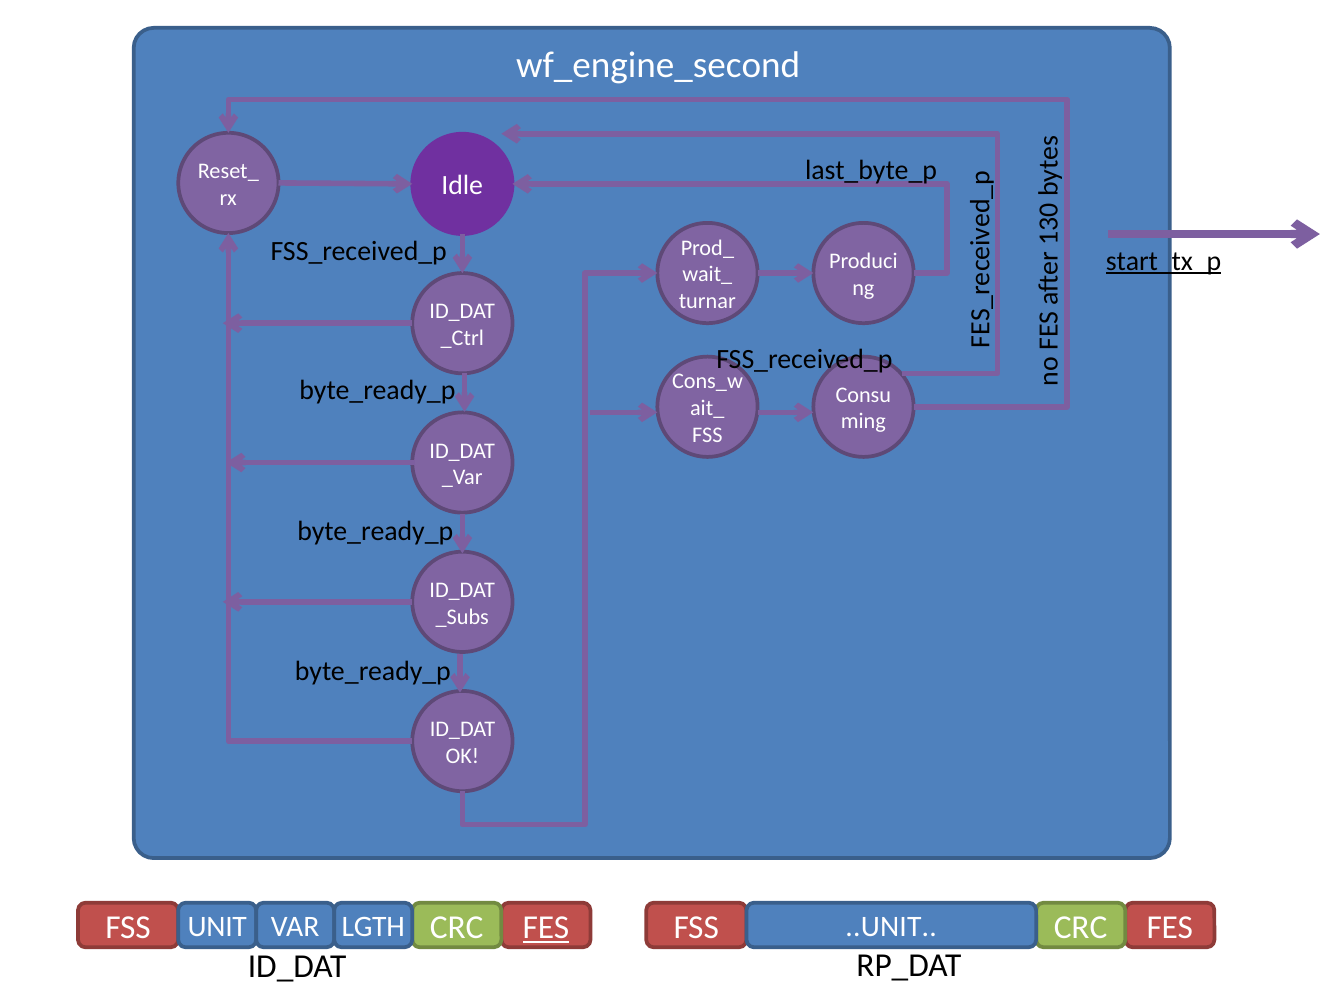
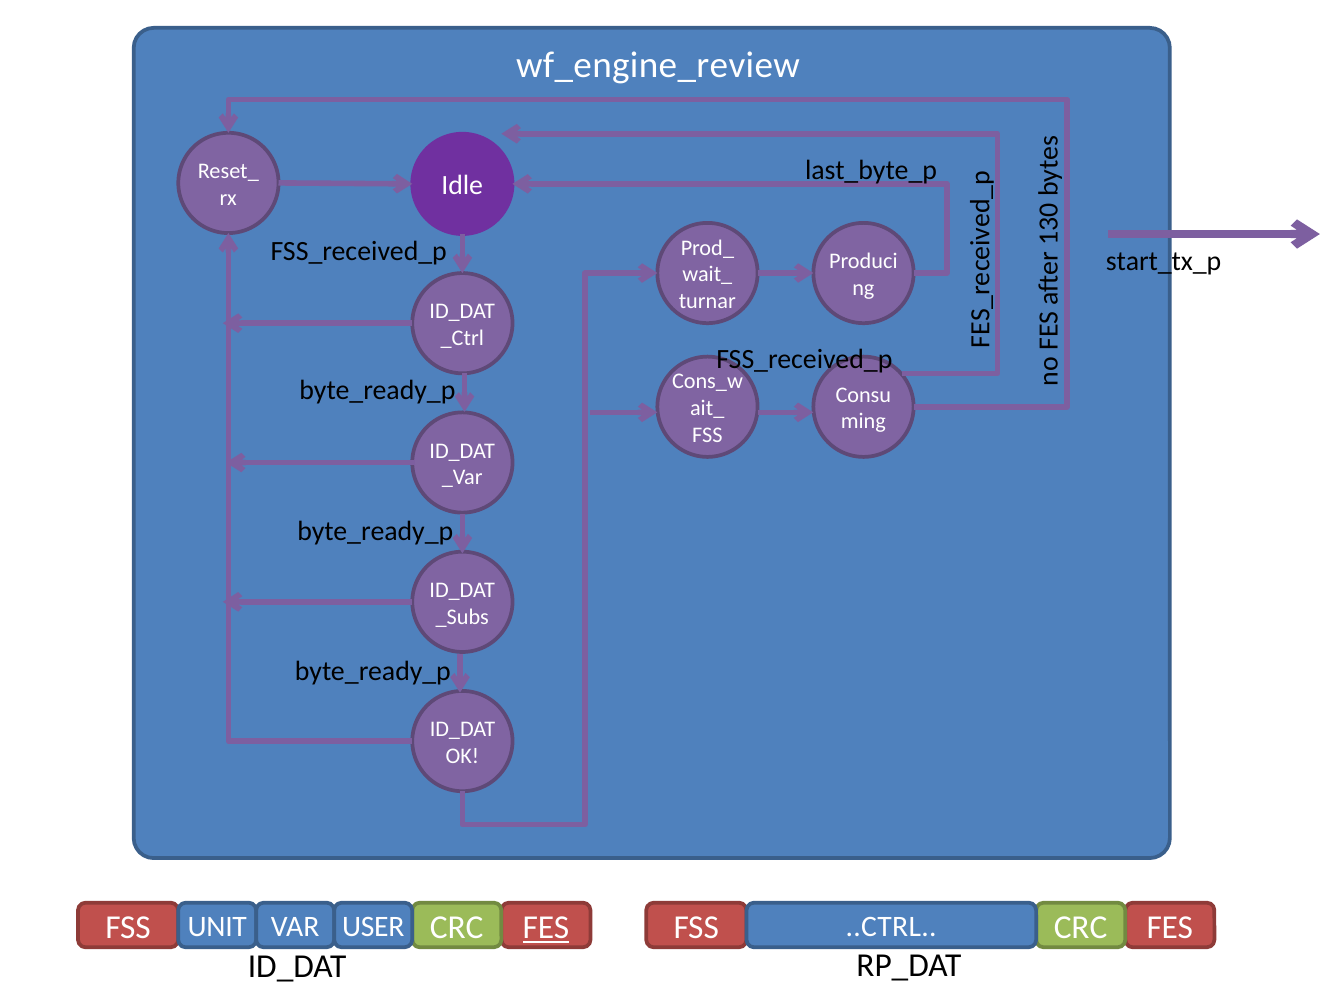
wf_engine_second: wf_engine_second -> wf_engine_review (658, 65)
start_tx_p underline: present -> none (1164, 261)
LGTH: LGTH -> USER (373, 927)
..UNIT: ..UNIT -> ..CTRL (891, 927)
